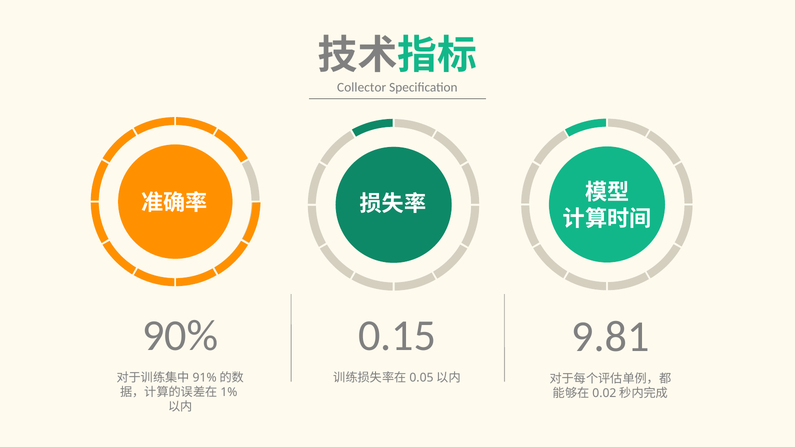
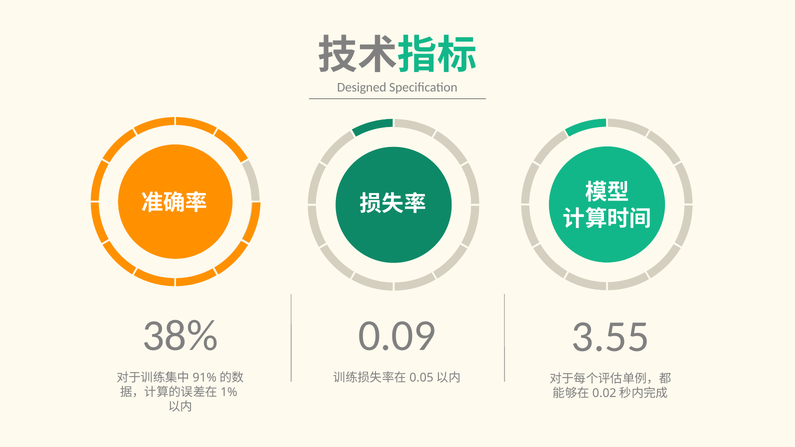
Collector: Collector -> Designed (362, 87)
90%: 90% -> 38% (180, 336)
0.15: 0.15 -> 0.09 (397, 336)
9.81: 9.81 -> 3.55 (610, 337)
